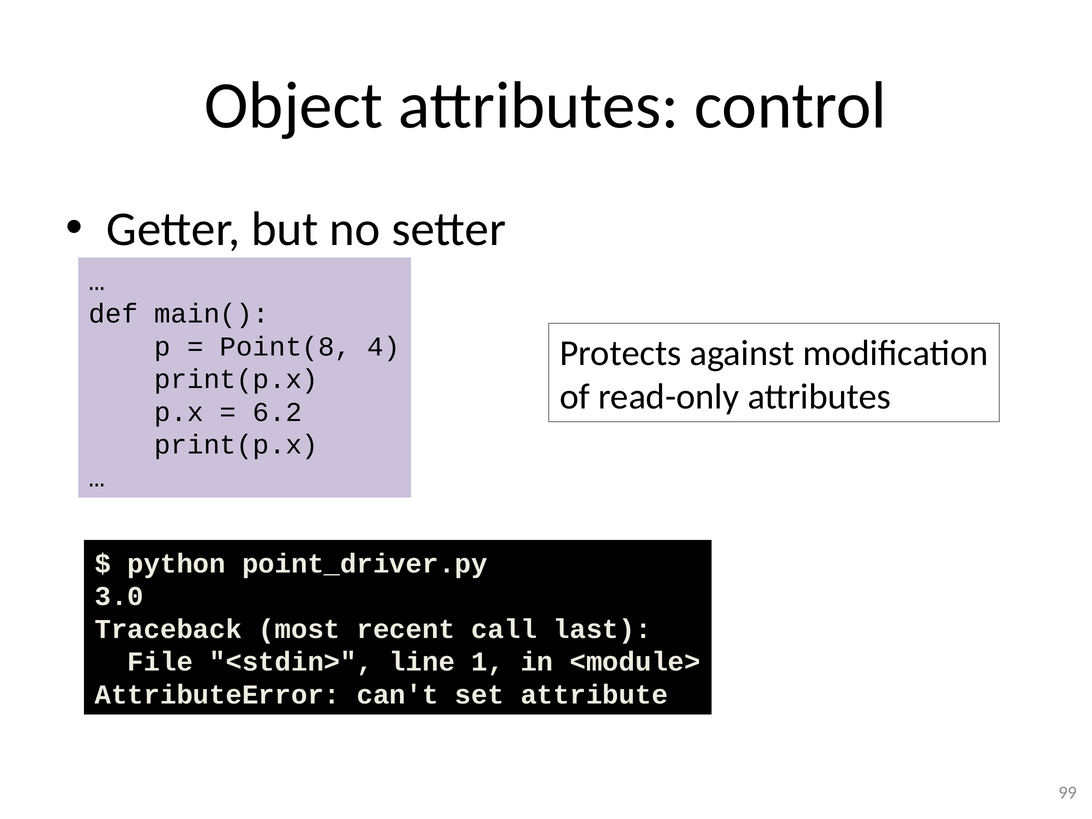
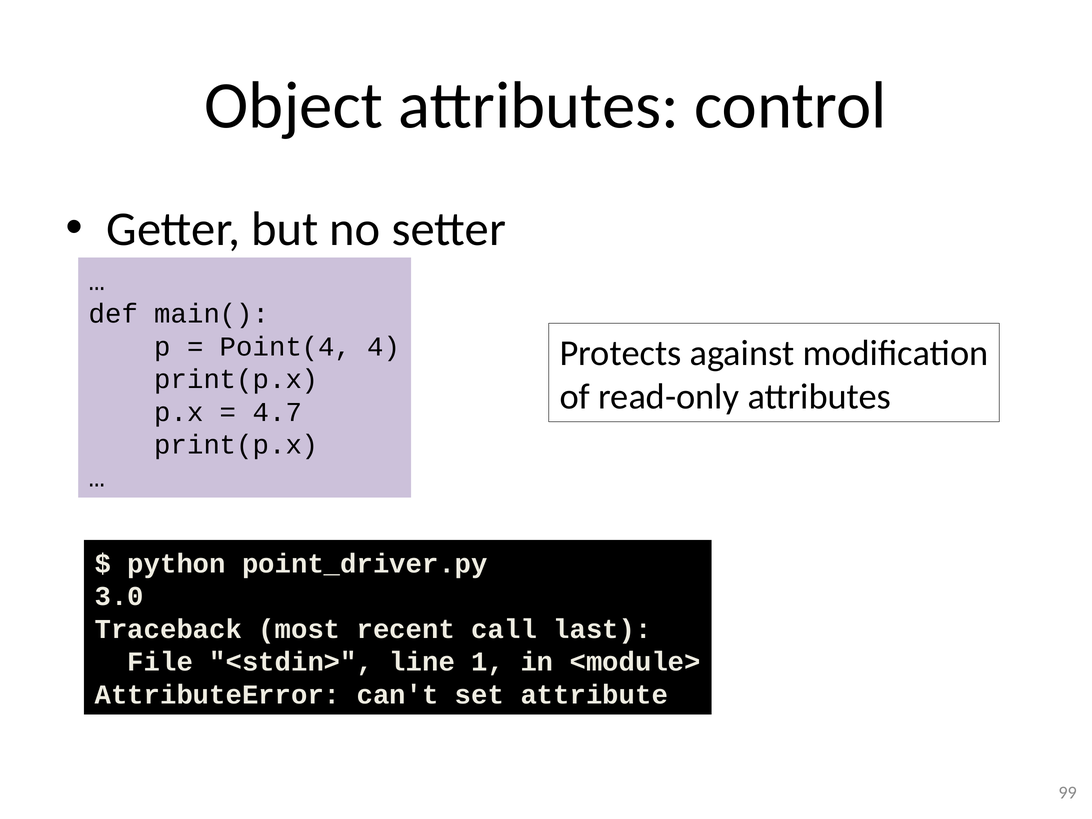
Point(8: Point(8 -> Point(4 (286, 347)
6.2: 6.2 -> 4.7 (277, 412)
